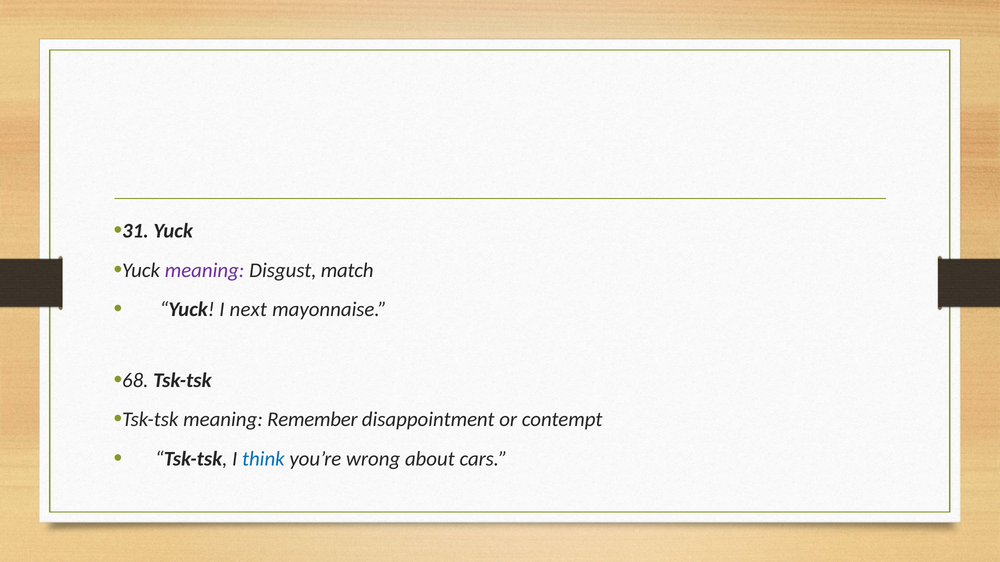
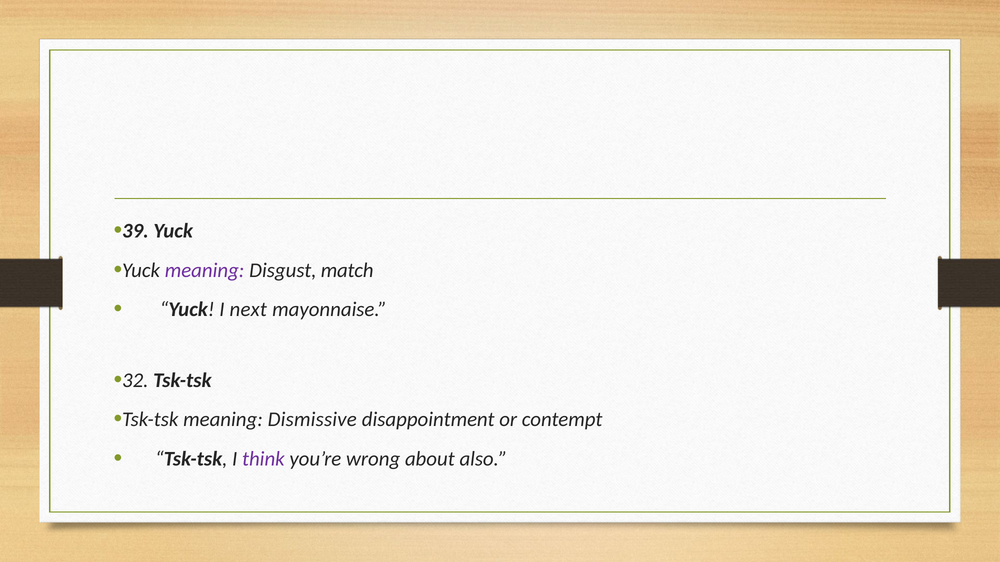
31: 31 -> 39 (135, 231)
68: 68 -> 32 (135, 381)
Remember: Remember -> Dismissive (312, 420)
think colour: blue -> purple (263, 459)
cars: cars -> also (484, 459)
